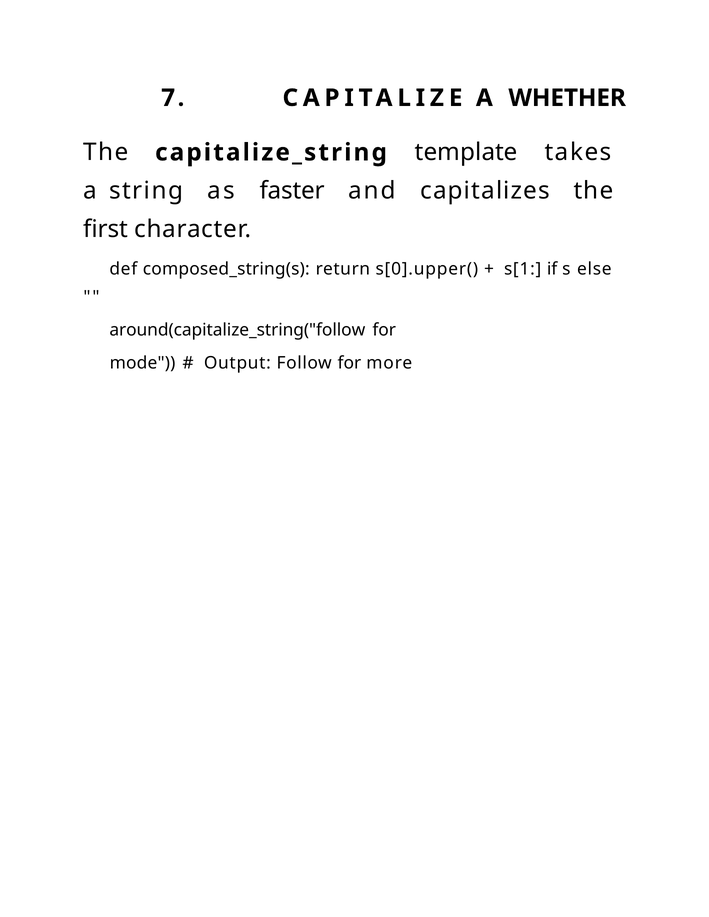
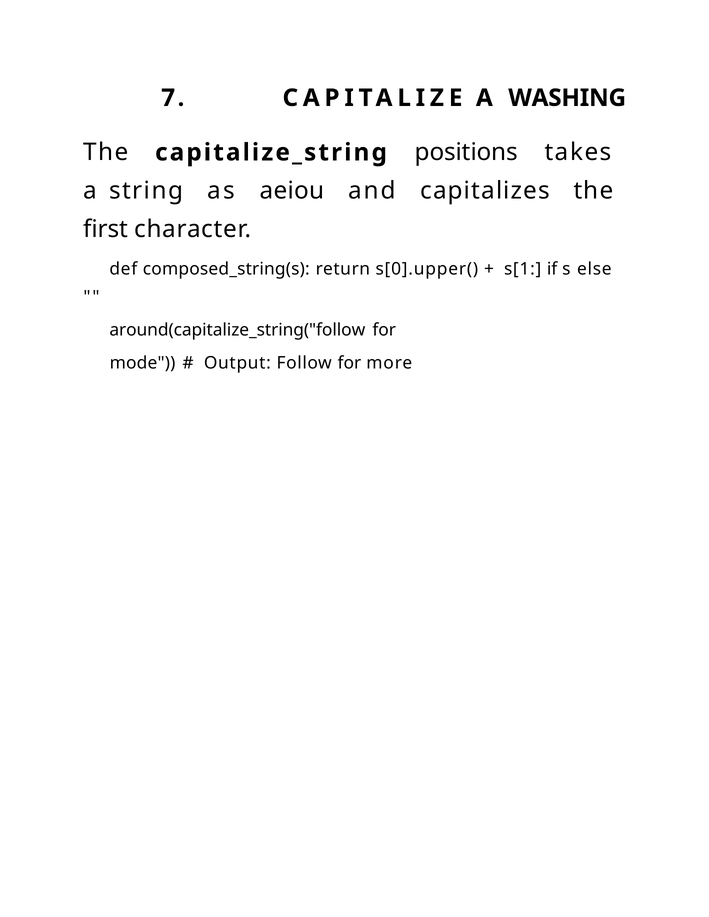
WHETHER: WHETHER -> WASHING (567, 98)
template: template -> positions (466, 153)
faster: faster -> aeiou (292, 191)
